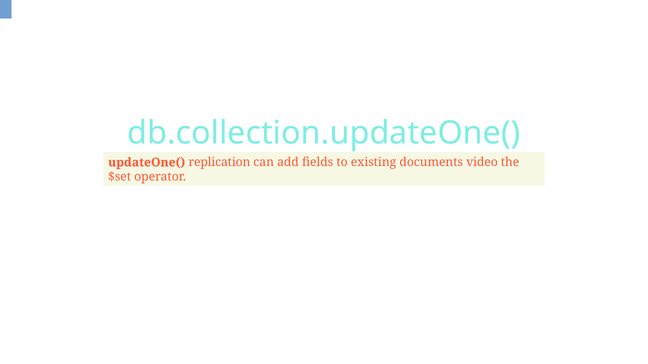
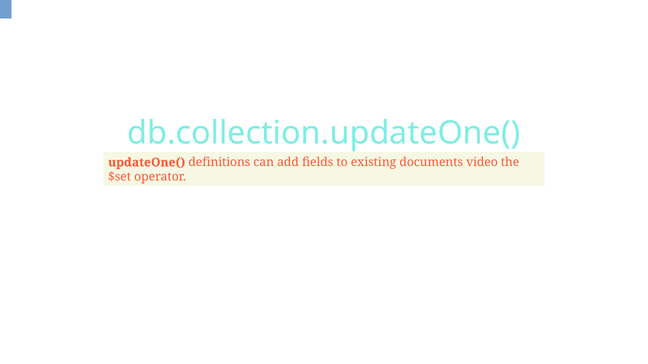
replication: replication -> definitions (219, 163)
